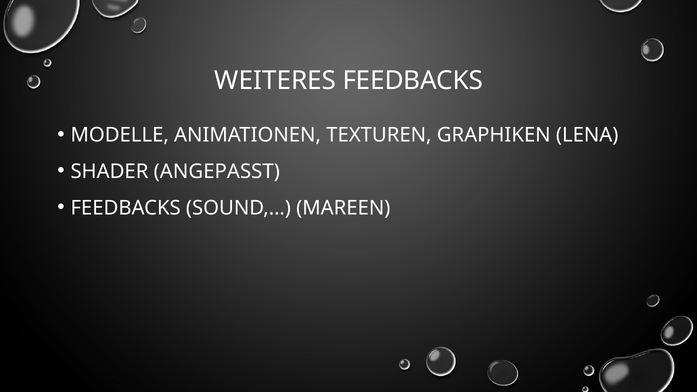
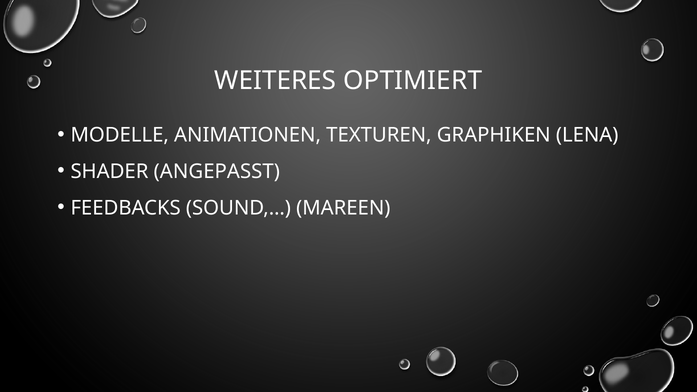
WEITERES FEEDBACKS: FEEDBACKS -> OPTIMIERT (413, 81)
